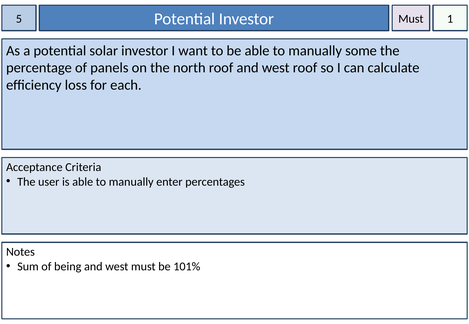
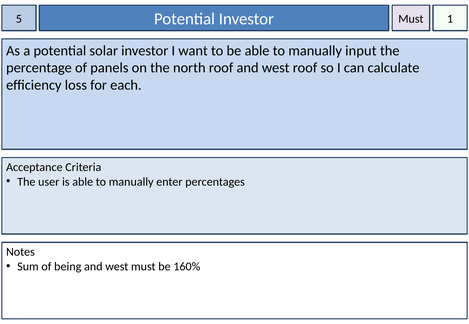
some: some -> input (361, 51)
101%: 101% -> 160% (187, 267)
